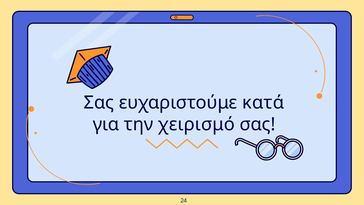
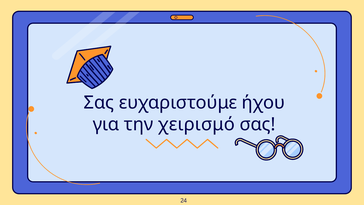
κατά: κατά -> ήχου (263, 102)
